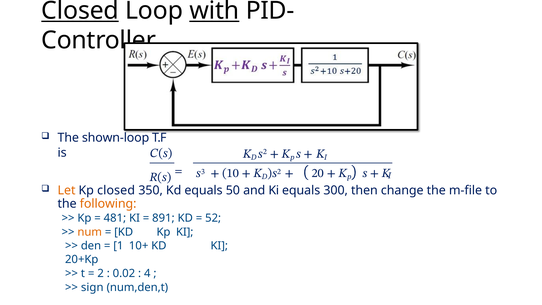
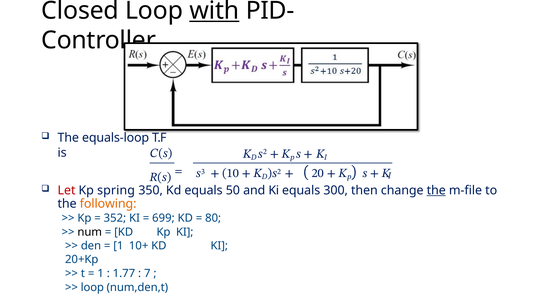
Closed underline: present -> none (80, 11)
shown-loop: shown-loop -> equals-loop (116, 138)
Let colour: orange -> red (67, 190)
Kp closed: closed -> spring (116, 190)
the underline: none -> present (436, 190)
481: 481 -> 352 (115, 218)
891: 891 -> 699 (163, 218)
52: 52 -> 80 (213, 218)
num colour: orange -> black (90, 232)
2: 2 -> 1 (101, 273)
0.02: 0.02 -> 1.77 (124, 273)
4: 4 -> 7 (147, 273)
sign: sign -> loop (92, 287)
